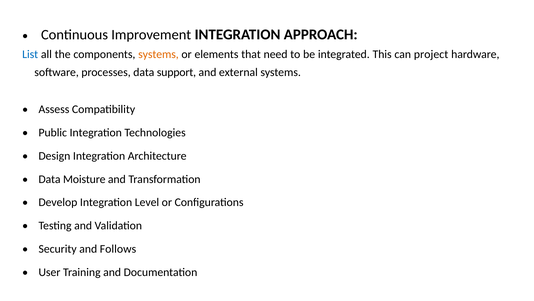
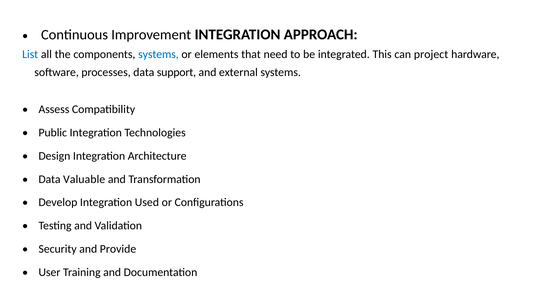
systems colour: orange -> blue (158, 54)
Moisture: Moisture -> Valuable (84, 179)
Level: Level -> Used (147, 202)
Follows: Follows -> Provide (118, 249)
